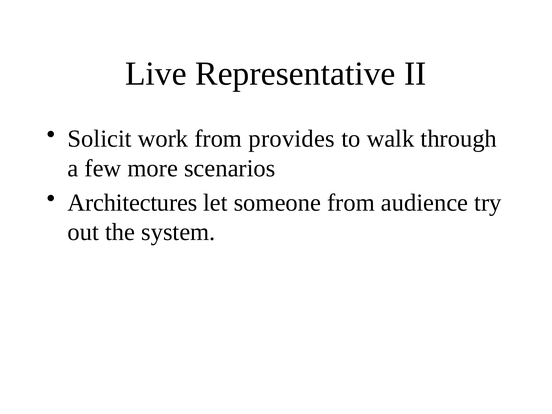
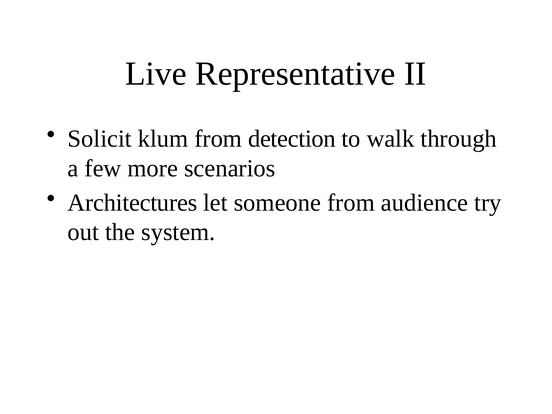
work: work -> klum (163, 139)
provides: provides -> detection (292, 139)
